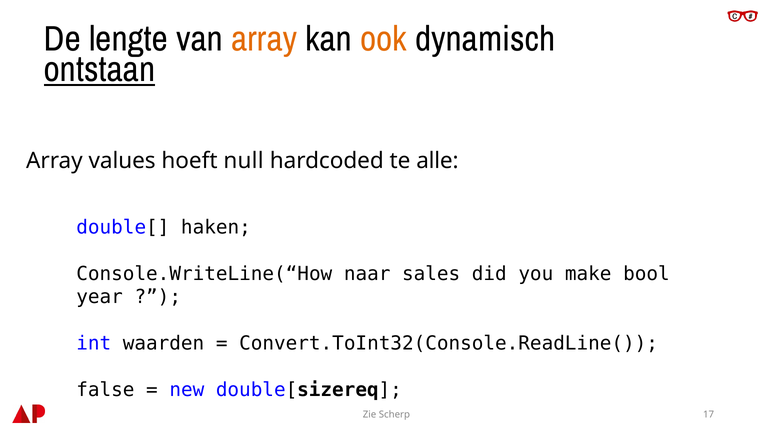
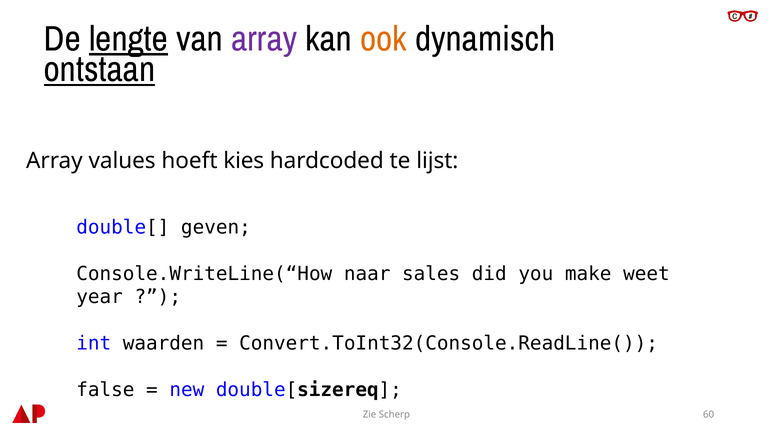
lengte underline: none -> present (129, 39)
array colour: orange -> purple (264, 39)
null: null -> kies (244, 161)
alle: alle -> lijst (437, 161)
haken: haken -> geven (216, 227)
bool: bool -> weet (646, 274)
17: 17 -> 60 (709, 414)
